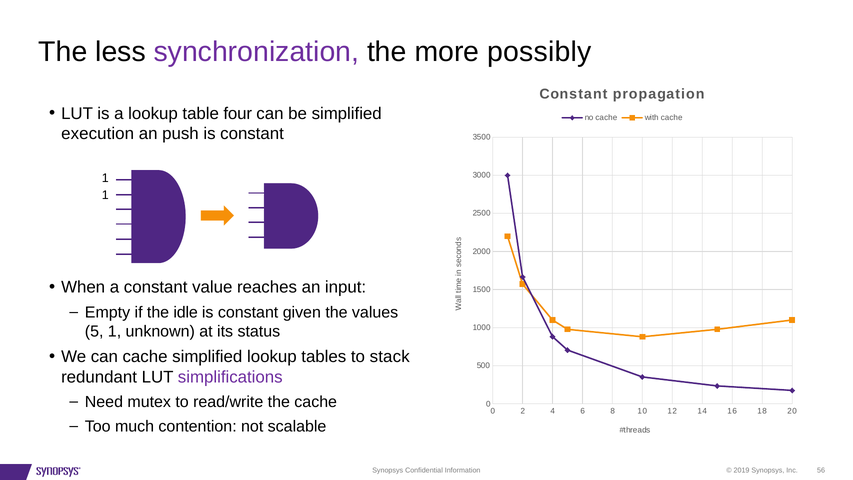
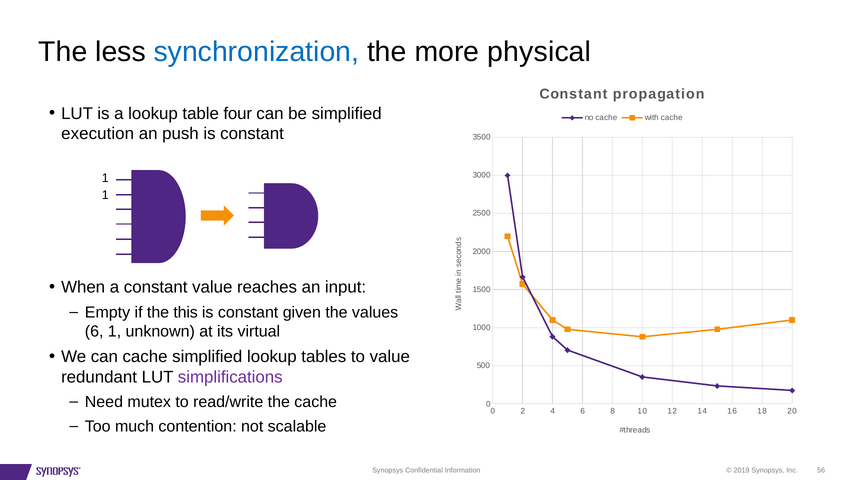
synchronization colour: purple -> blue (256, 52)
possibly: possibly -> physical (539, 52)
idle: idle -> this (186, 312)
5: 5 -> 6 (94, 331)
status: status -> virtual (259, 331)
to stack: stack -> value (390, 357)
